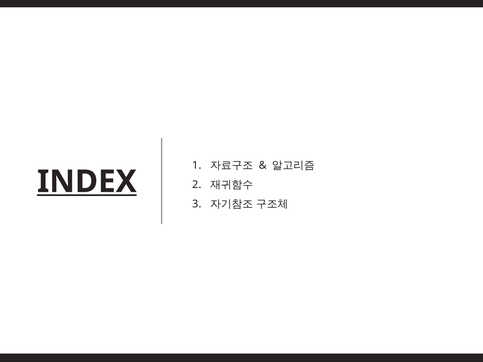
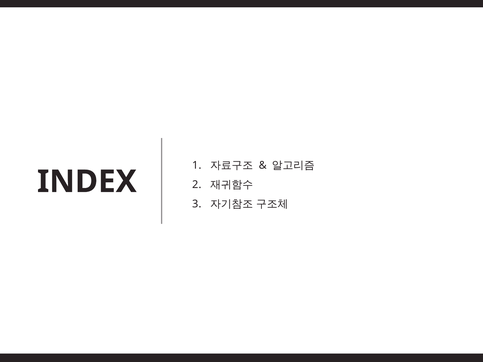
INDEX underline: present -> none (87, 182)
